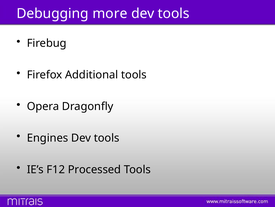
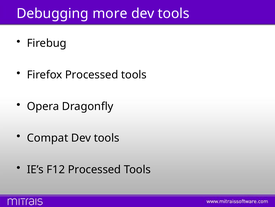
Firefox Additional: Additional -> Processed (92, 75)
Engines: Engines -> Compat (48, 138)
